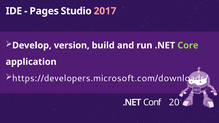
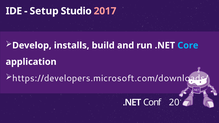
Pages: Pages -> Setup (44, 11)
version: version -> installs (72, 45)
Core colour: light green -> light blue (188, 45)
